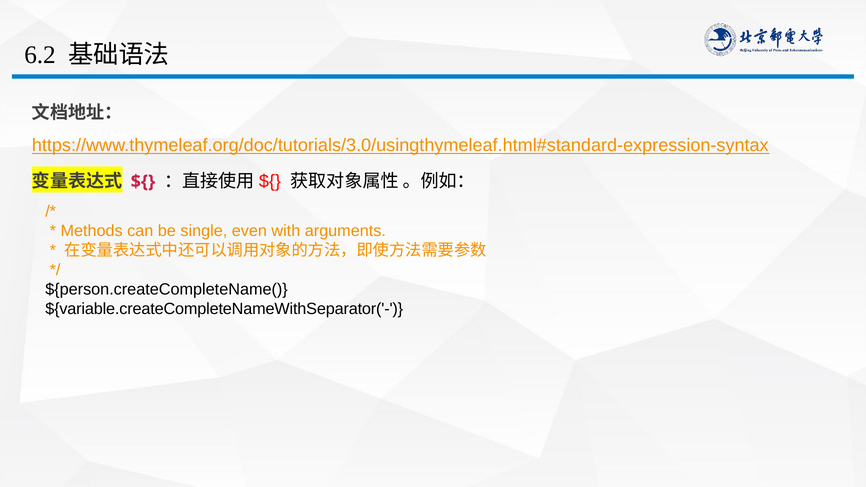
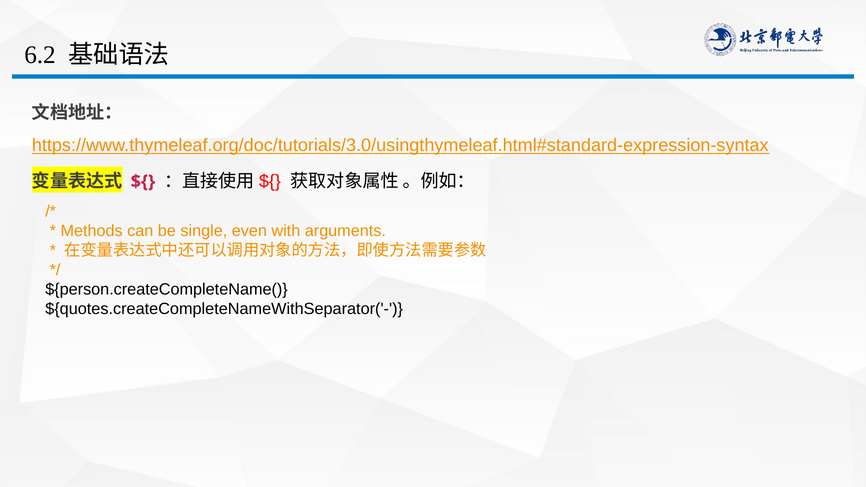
${variable.createCompleteNameWithSeparator('-: ${variable.createCompleteNameWithSeparator('- -> ${quotes.createCompleteNameWithSeparator('- (224, 309)
